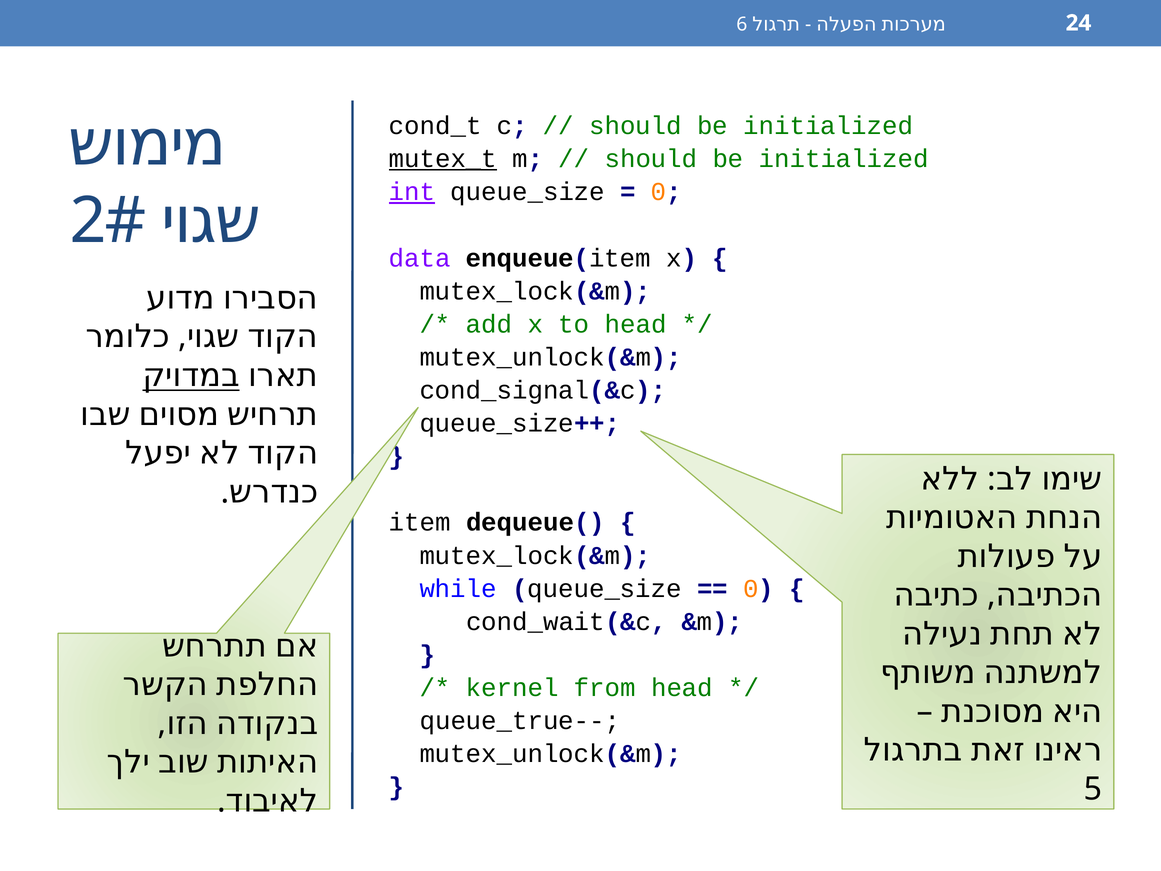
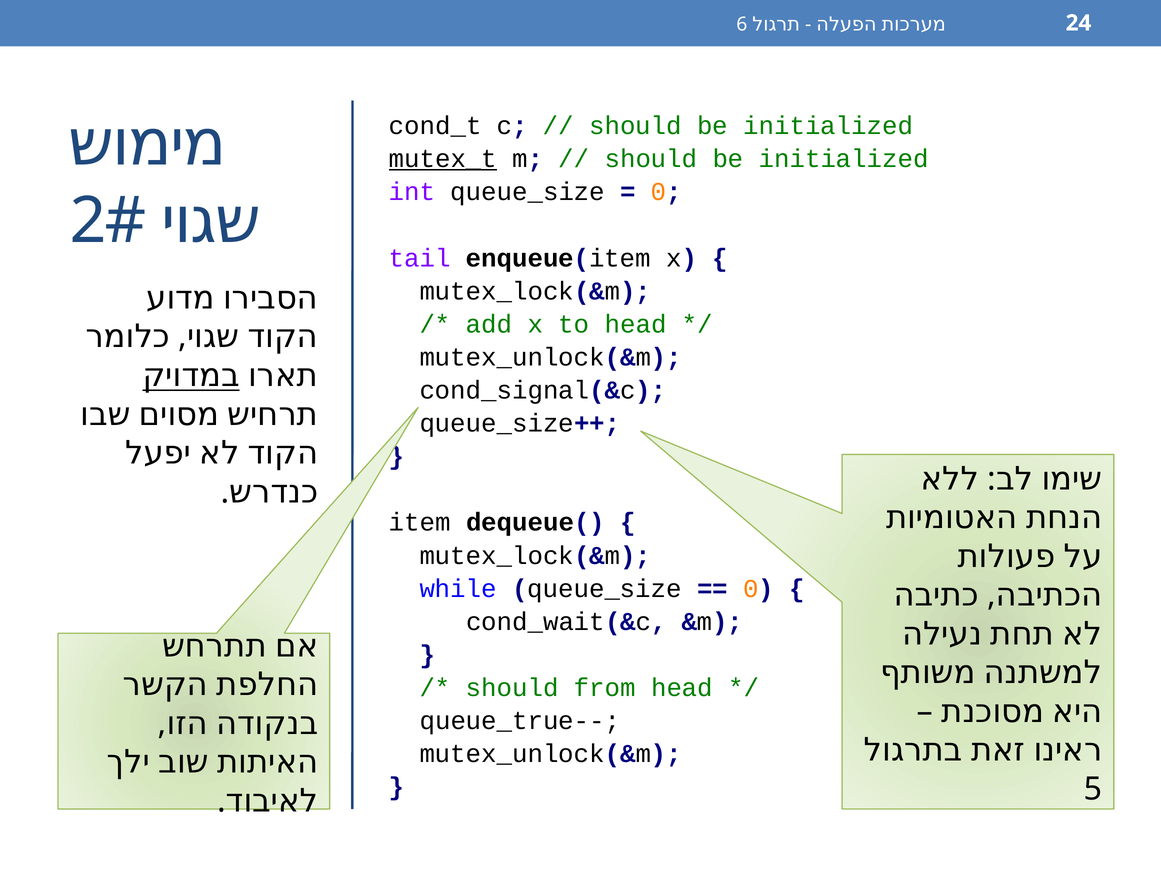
int underline: present -> none (412, 192)
data: data -> tail (420, 258)
kernel: kernel -> should (512, 688)
